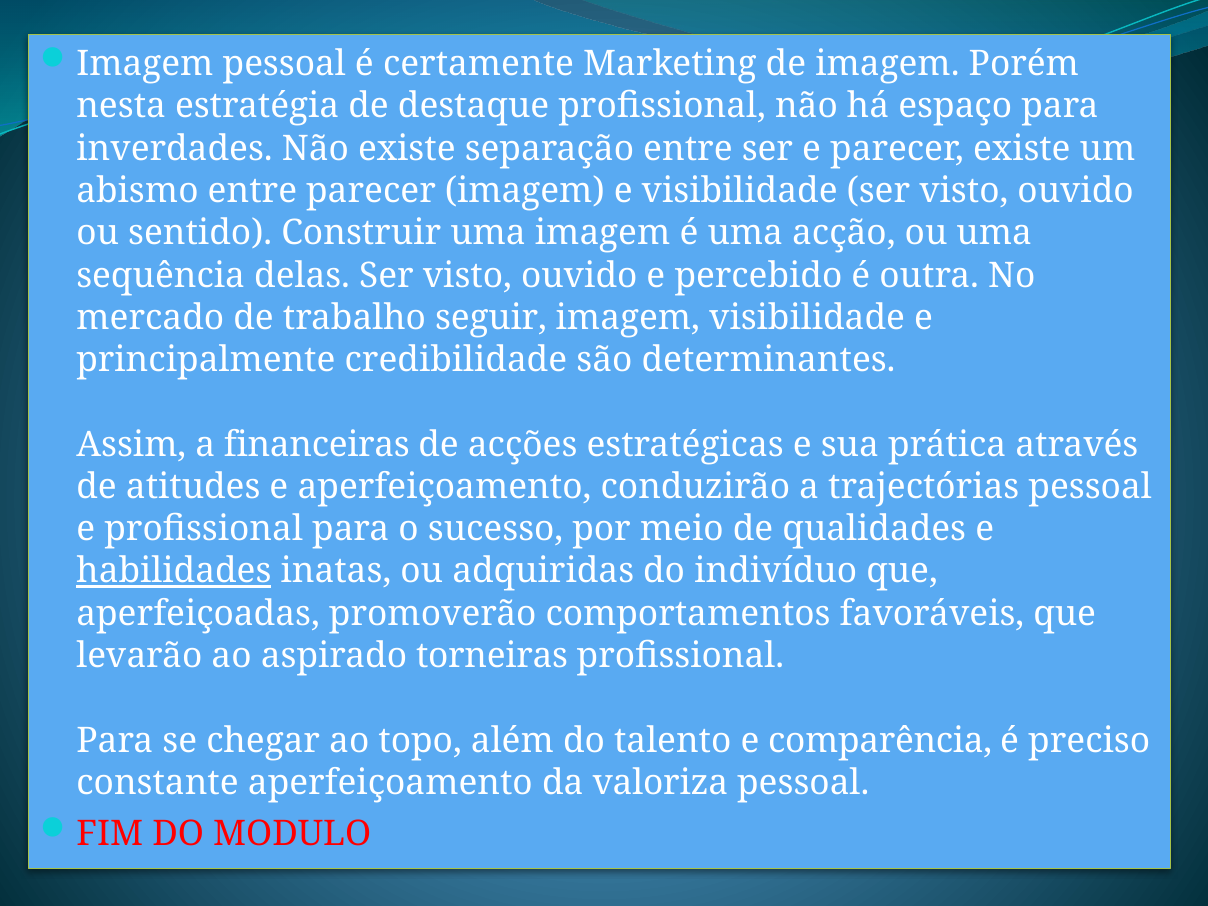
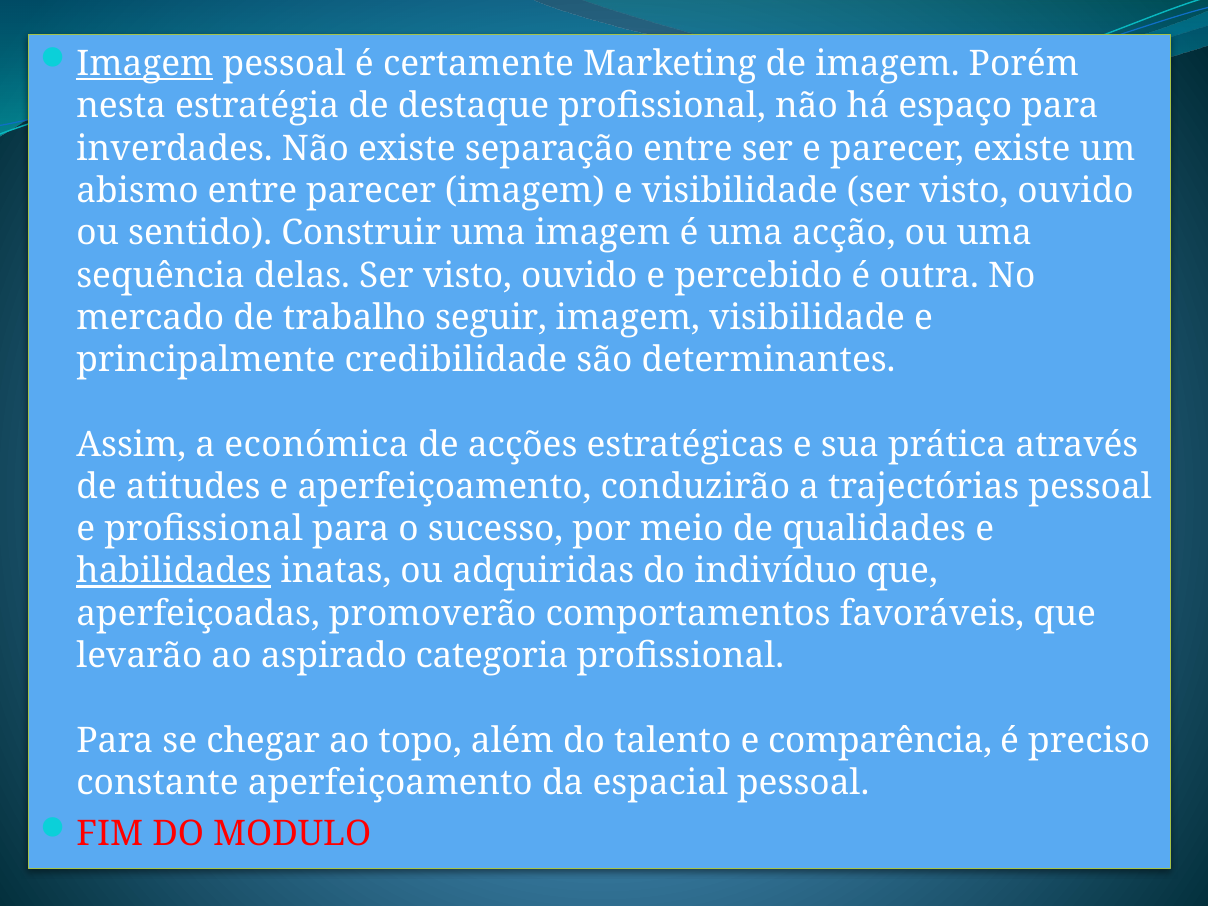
Imagem underline: none -> present (145, 64)
financeiras: financeiras -> económica (317, 445)
torneiras: torneiras -> categoria (492, 656)
valoriza: valoriza -> espacial (660, 783)
